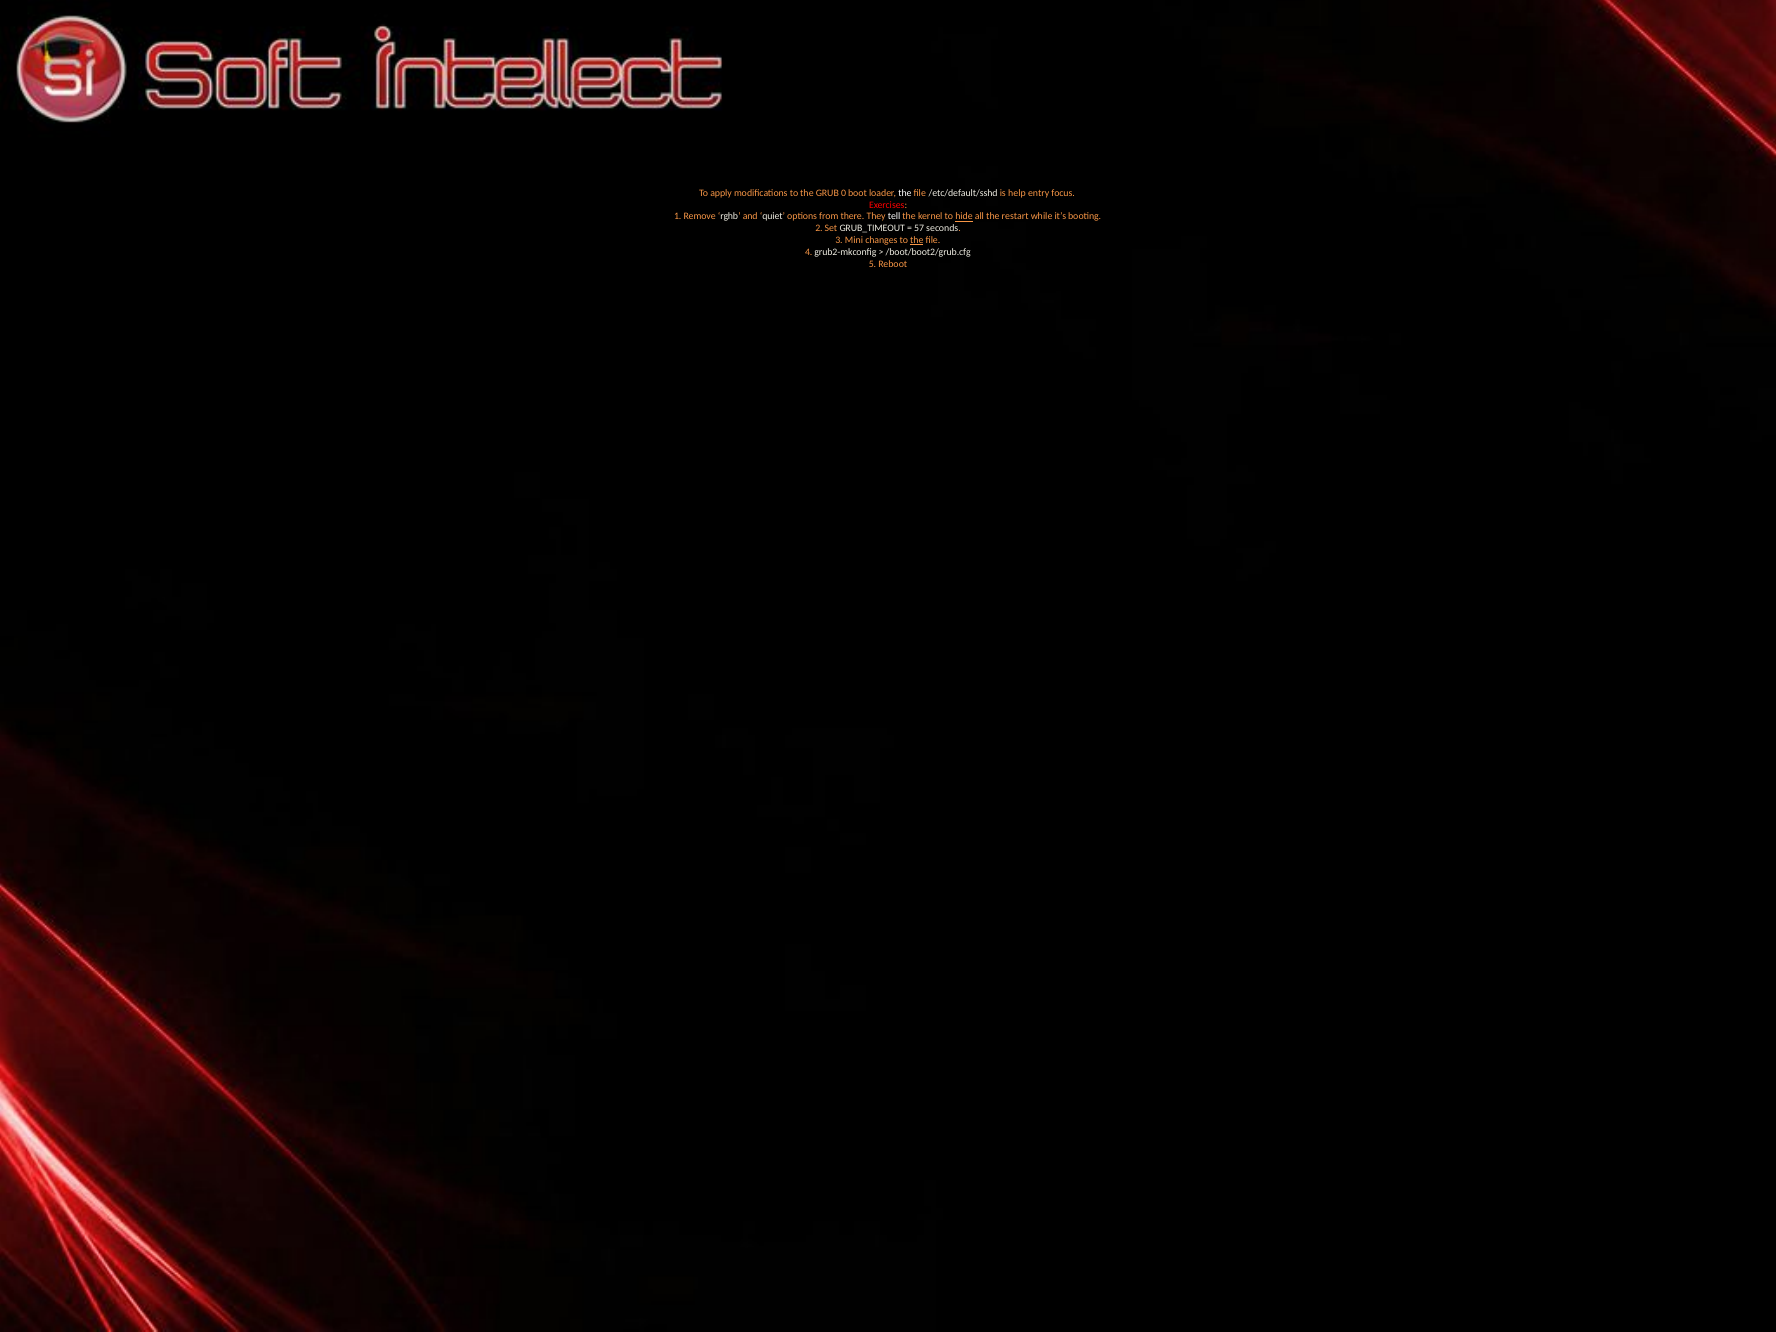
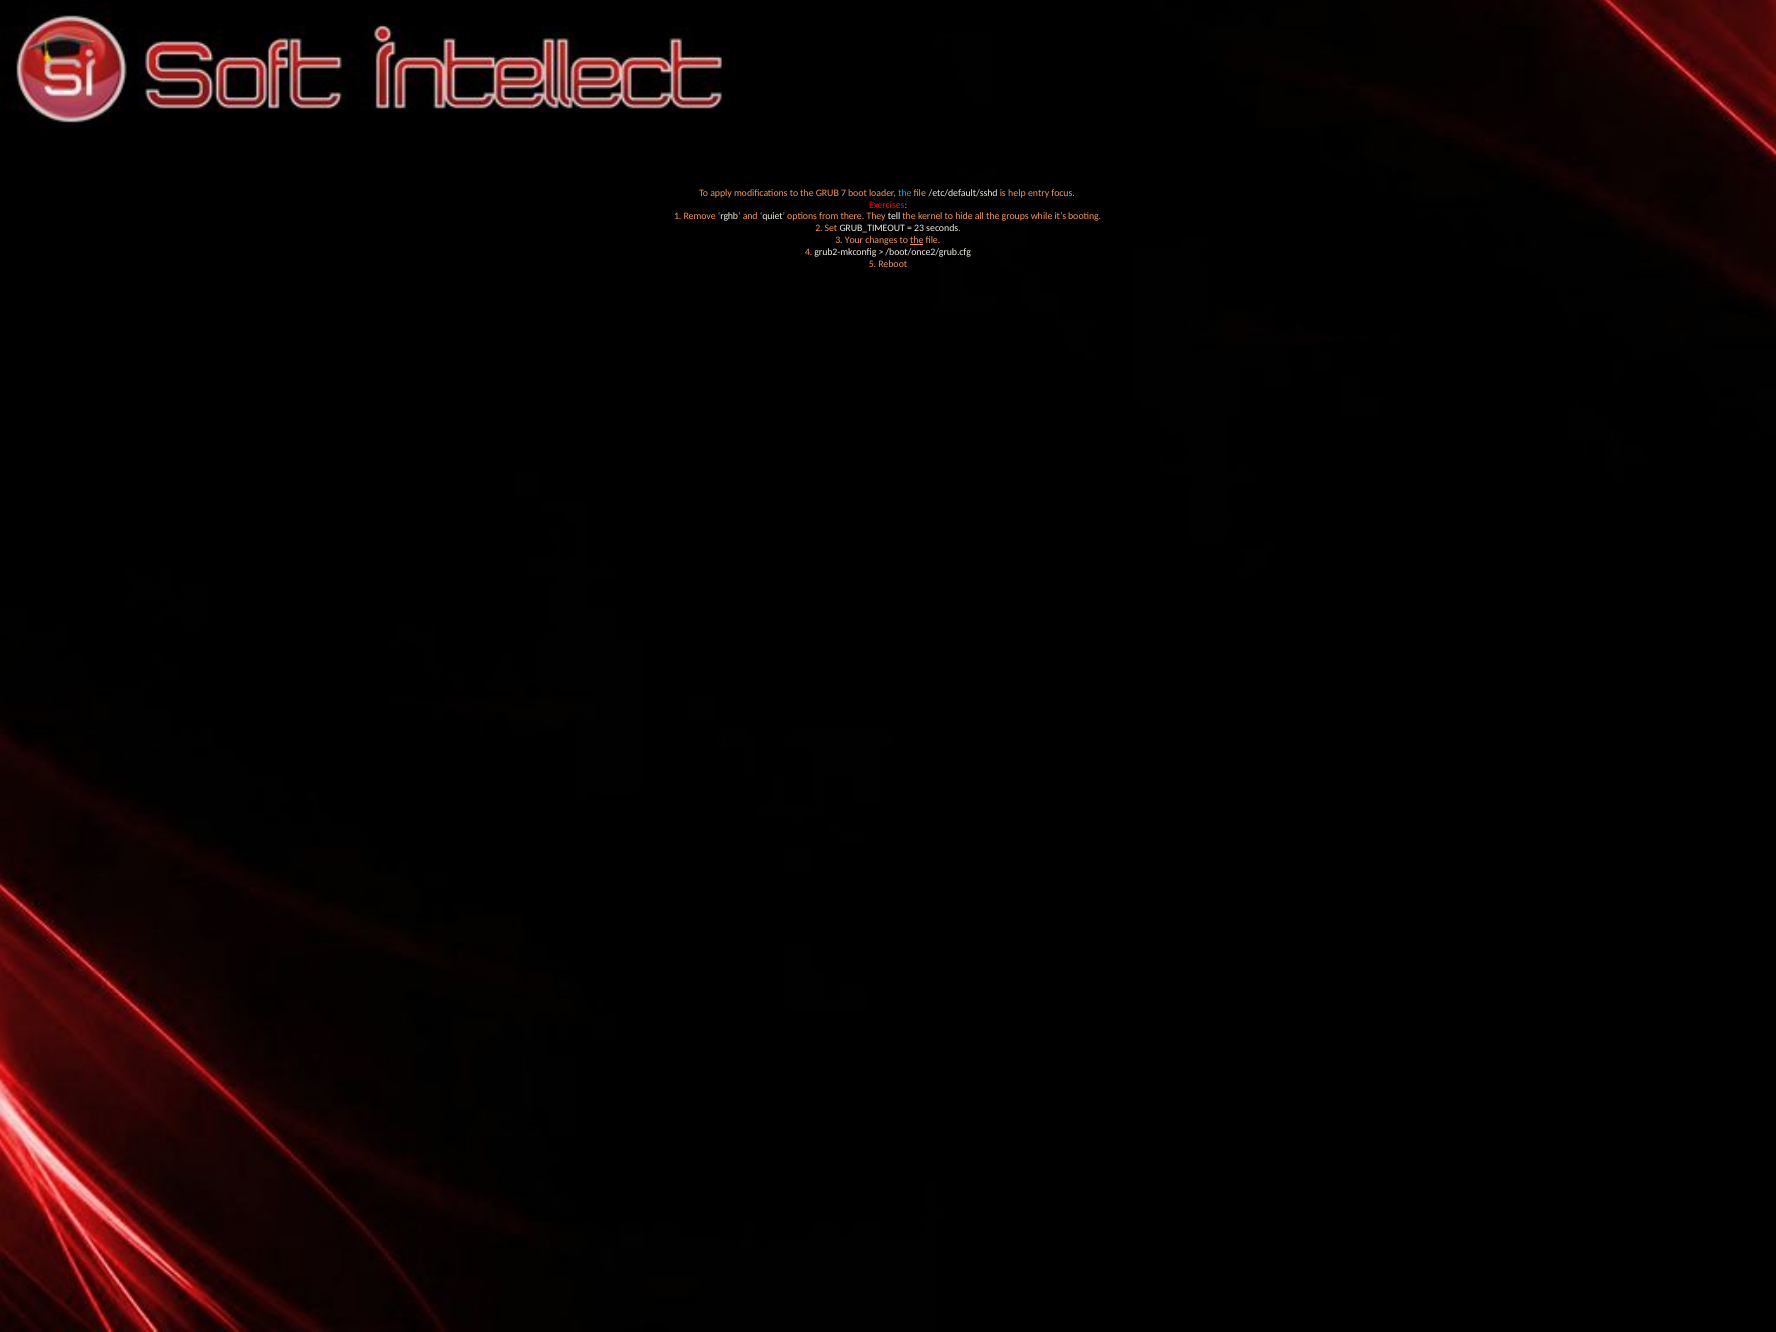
0: 0 -> 7 (844, 193)
the colour: white -> light blue (905, 193)
hide underline: present -> none (964, 217)
restart: restart -> groups (1015, 217)
57: 57 -> 23 (919, 228)
Mini: Mini -> Your (854, 240)
/boot/boot2/grub.cfg: /boot/boot2/grub.cfg -> /boot/once2/grub.cfg (928, 252)
